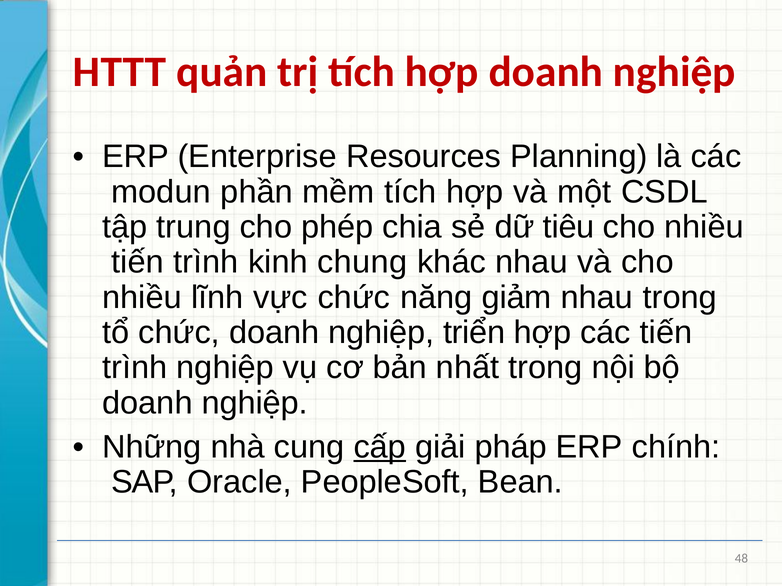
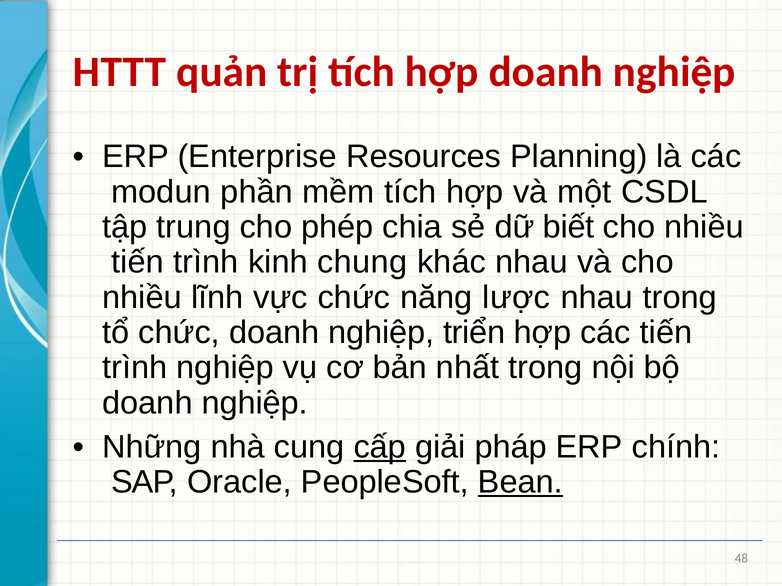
tiêu: tiêu -> biết (569, 227)
giảm: giảm -> lược (516, 298)
Bean underline: none -> present (520, 482)
